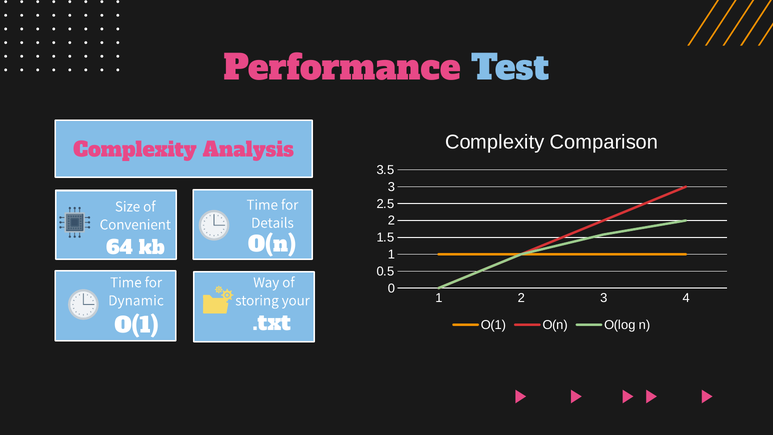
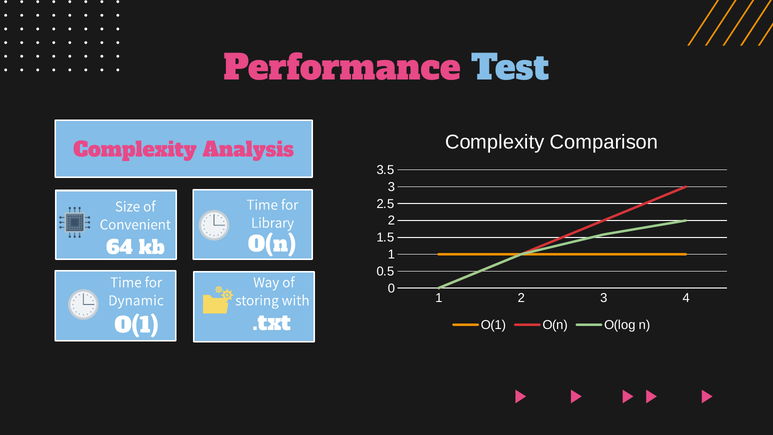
Details: Details -> Library (273, 223)
your: your -> with (296, 300)
